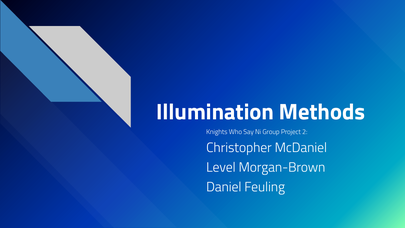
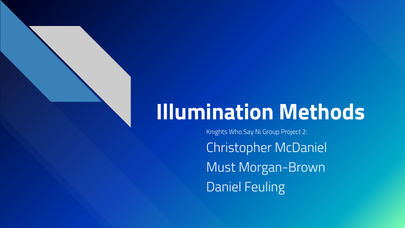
Level: Level -> Must (221, 167)
